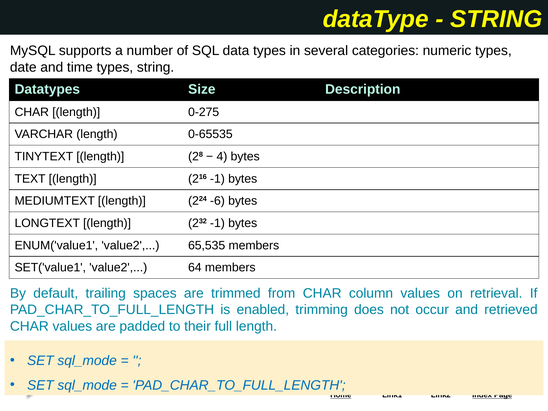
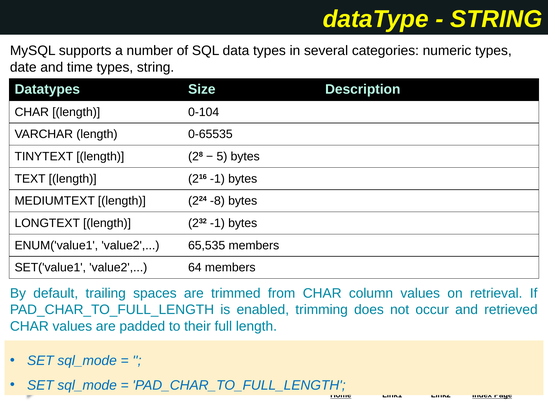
0-275: 0-275 -> 0-104 (204, 112)
4: 4 -> 5 (222, 157)
-6: -6 -> -8 (217, 201)
